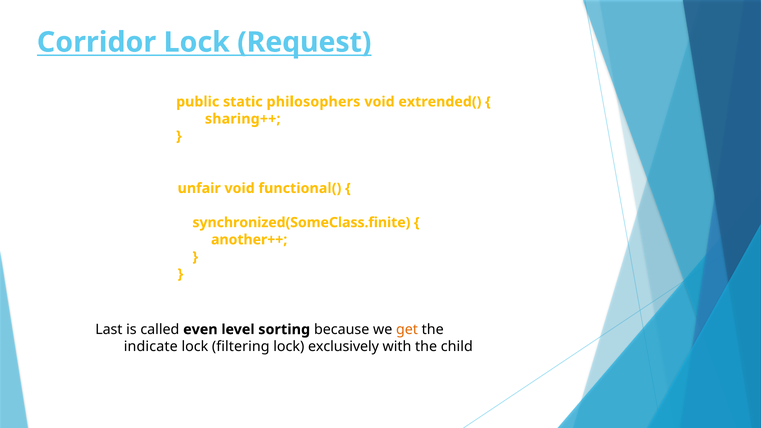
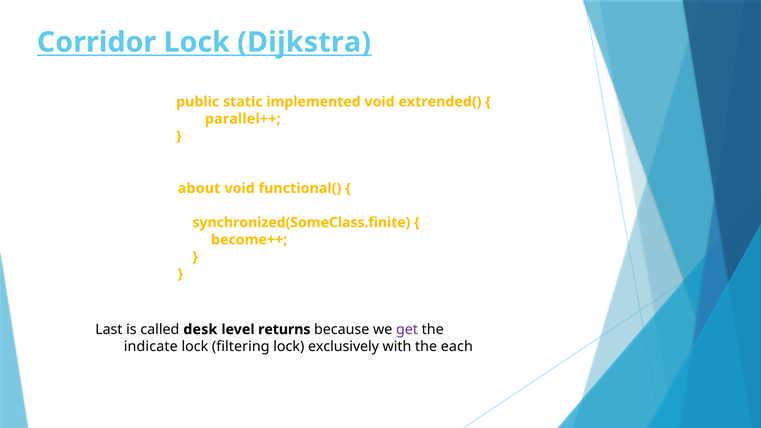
Request: Request -> Dijkstra (304, 42)
philosophers: philosophers -> implemented (314, 102)
sharing++: sharing++ -> parallel++ (243, 119)
unfair: unfair -> about (199, 188)
another++: another++ -> become++ (249, 240)
even: even -> desk (200, 329)
sorting: sorting -> returns (284, 329)
get colour: orange -> purple (407, 329)
child: child -> each (457, 347)
